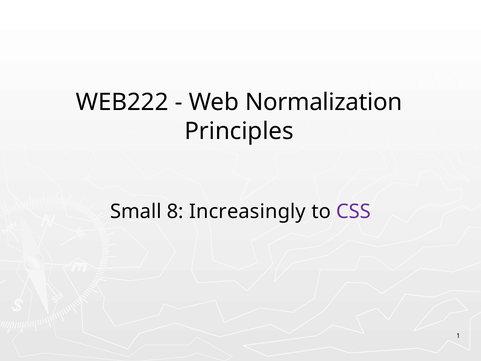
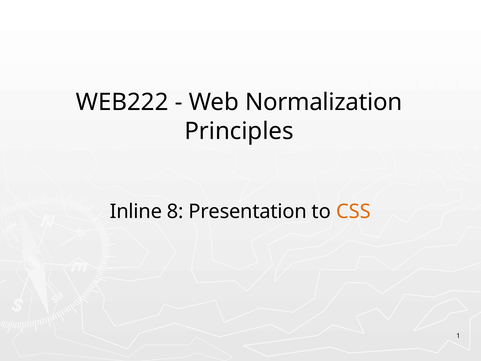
Small: Small -> Inline (136, 211)
Increasingly: Increasingly -> Presentation (248, 211)
CSS colour: purple -> orange (353, 211)
